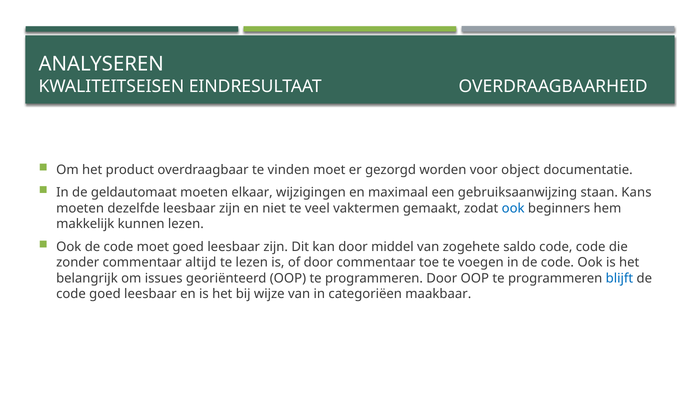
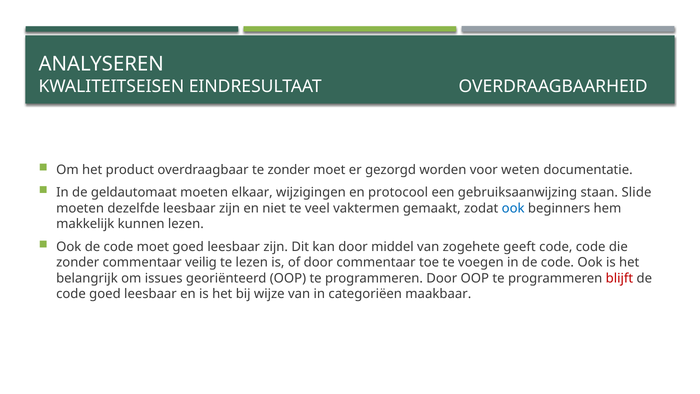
te vinden: vinden -> zonder (289, 170)
object: object -> weten (520, 170)
maximaal: maximaal -> protocool (398, 192)
Kans: Kans -> Slide (636, 192)
saldo: saldo -> geeft (520, 247)
altijd: altijd -> veilig (201, 262)
blijft colour: blue -> red (619, 278)
